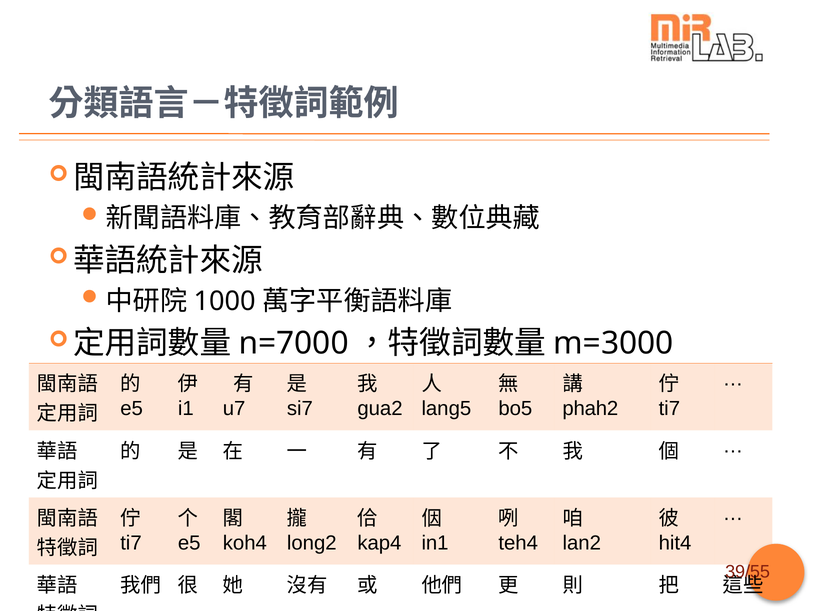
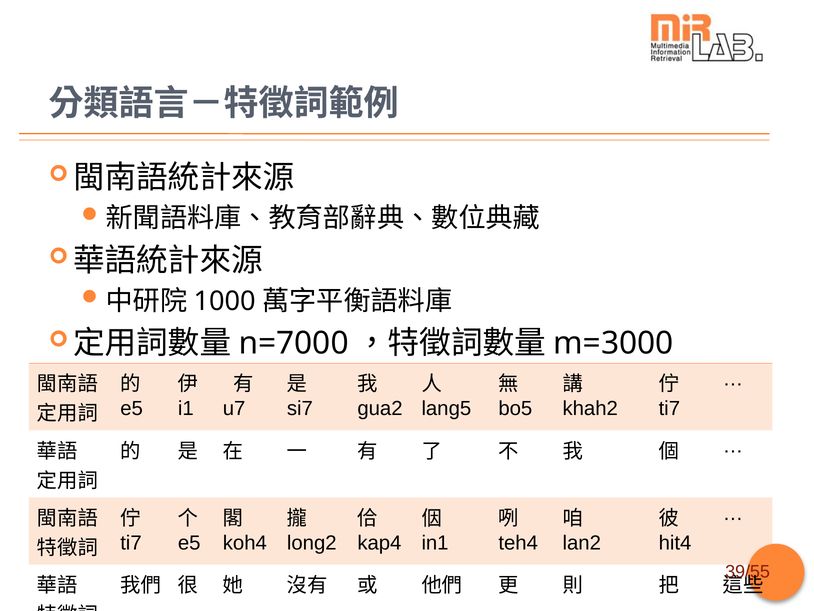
phah2: phah2 -> khah2 (590, 408)
